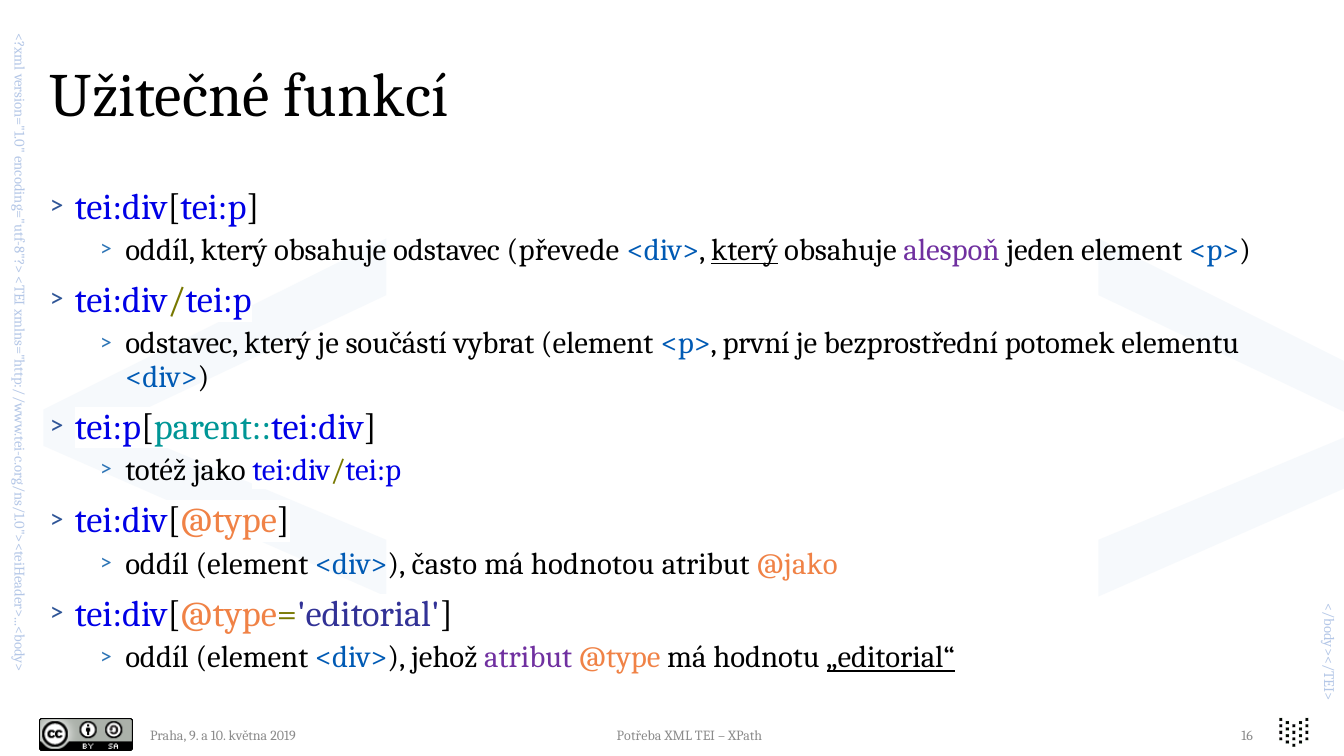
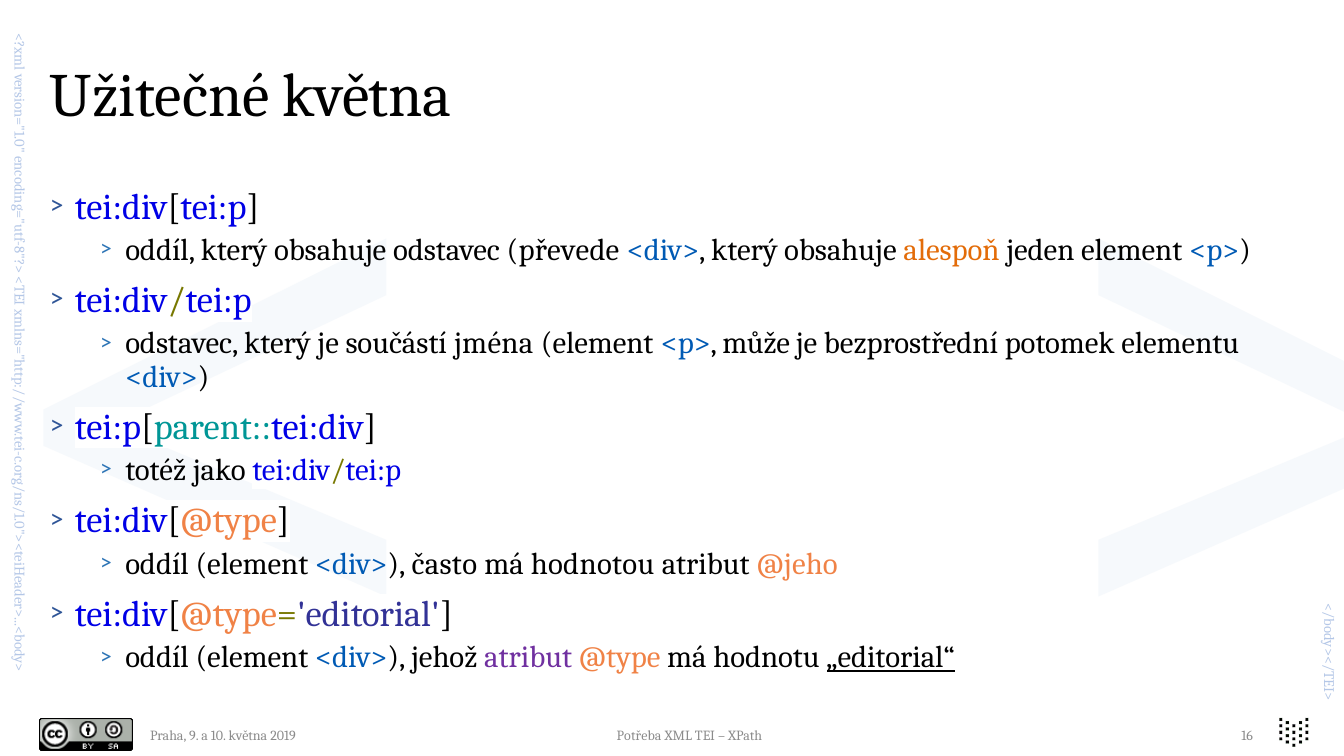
Užitečné funkcí: funkcí -> května (367, 96)
který underline: present -> none (744, 250)
alespoň colour: purple -> orange (952, 250)
vybrat: vybrat -> jména (494, 344)
první: první -> může (756, 344)
@jako: @jako -> @jeho (797, 564)
